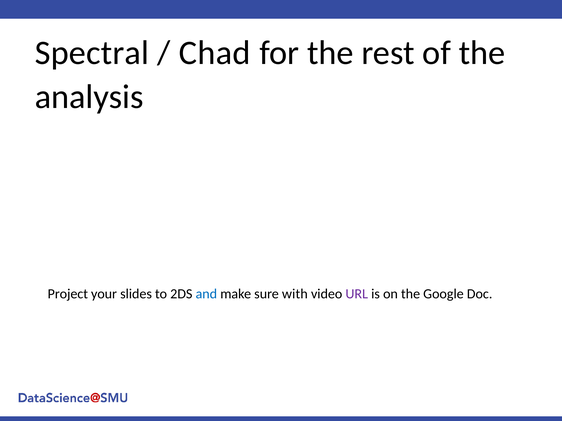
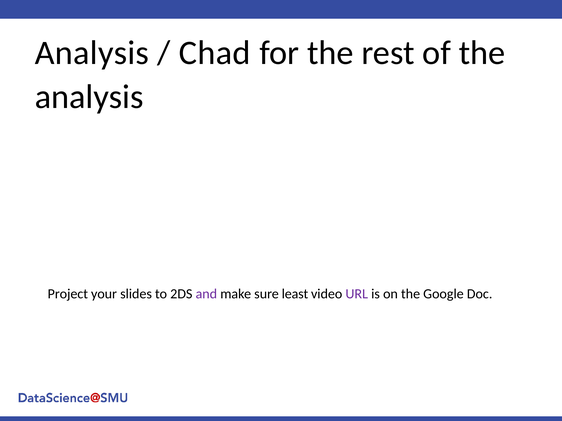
Spectral: Spectral -> Analysis (92, 53)
and colour: blue -> purple (206, 294)
with: with -> least (295, 294)
